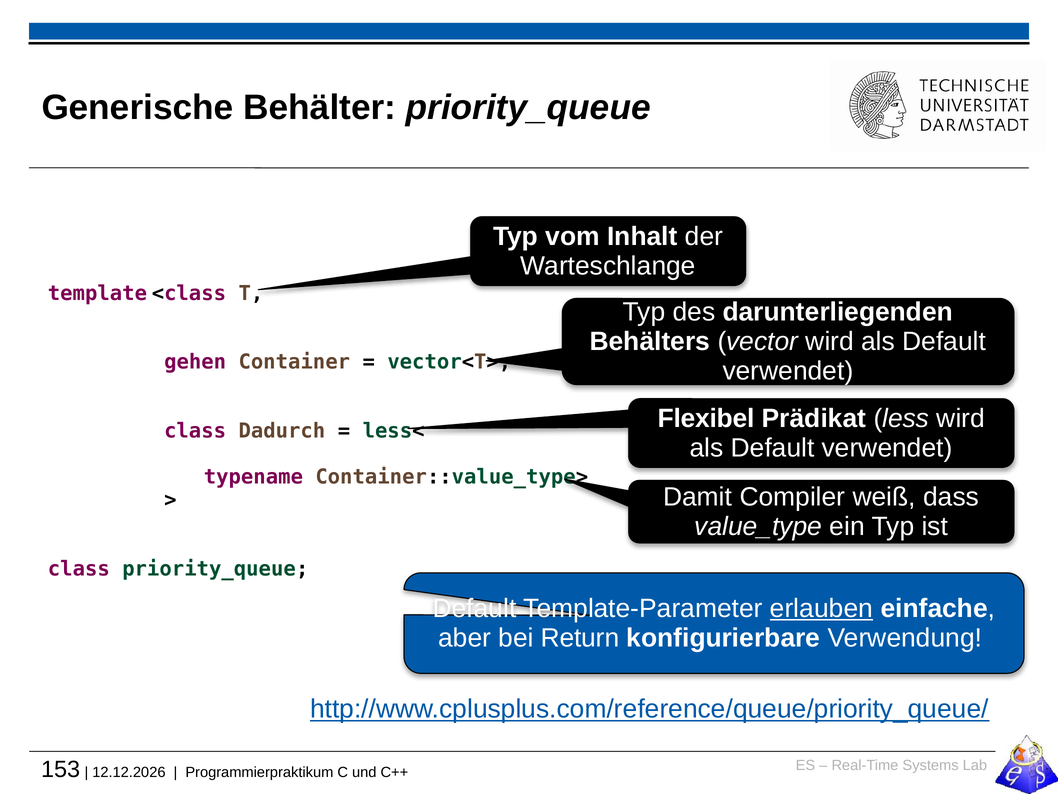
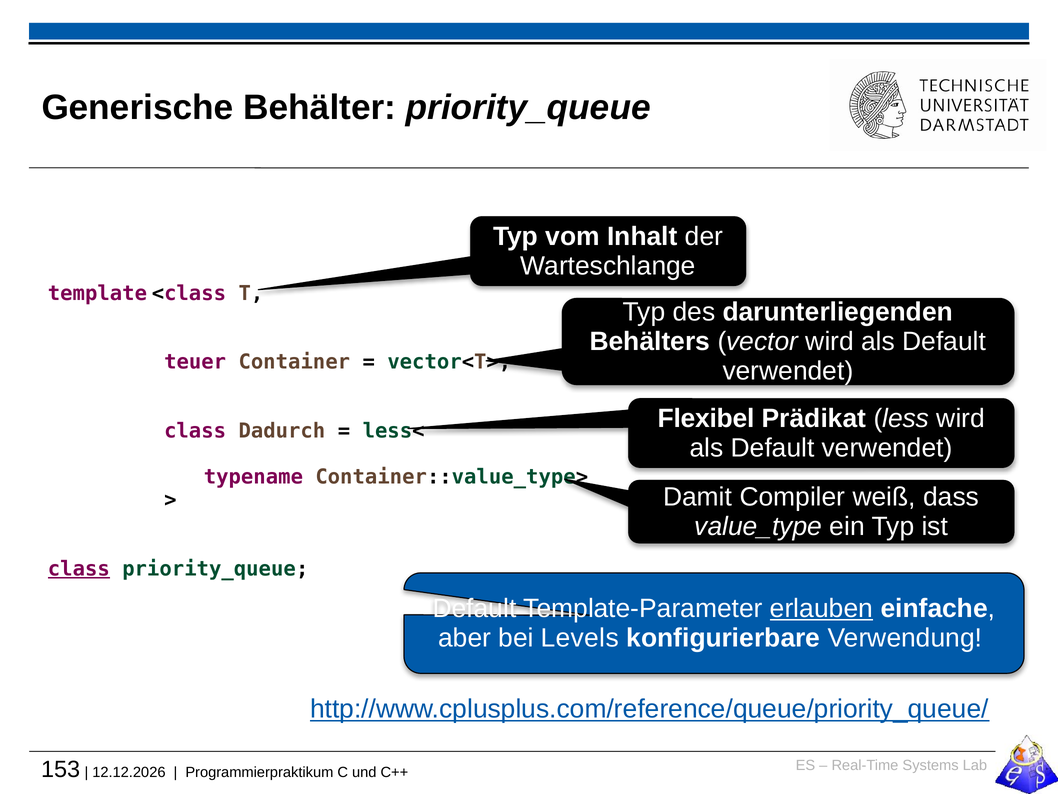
gehen: gehen -> teuer (195, 362)
class underline: none -> present (79, 568)
Return: Return -> Levels (580, 638)
